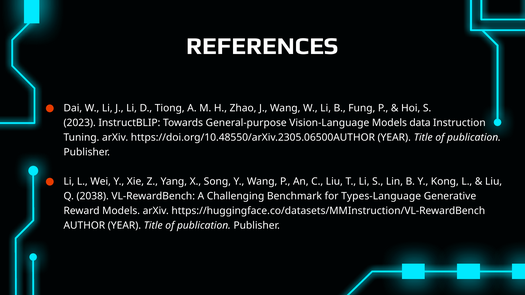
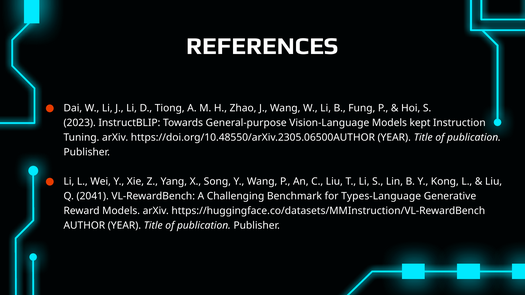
data: data -> kept (420, 123)
2038: 2038 -> 2041 (93, 196)
